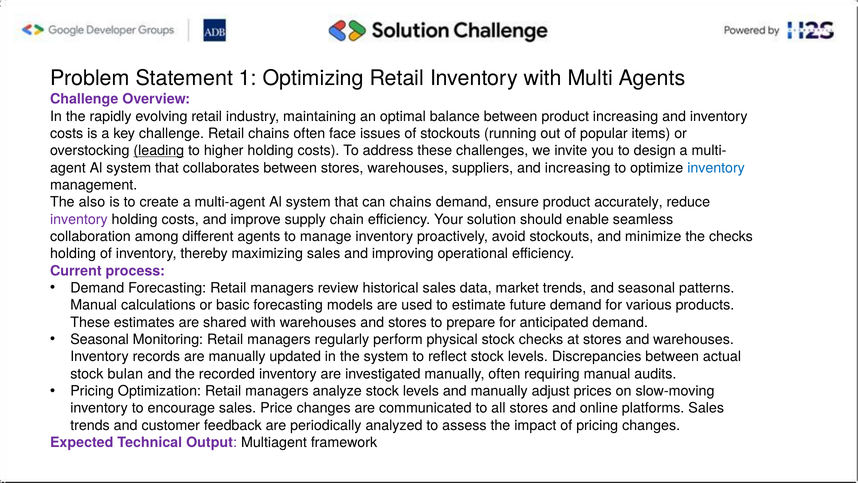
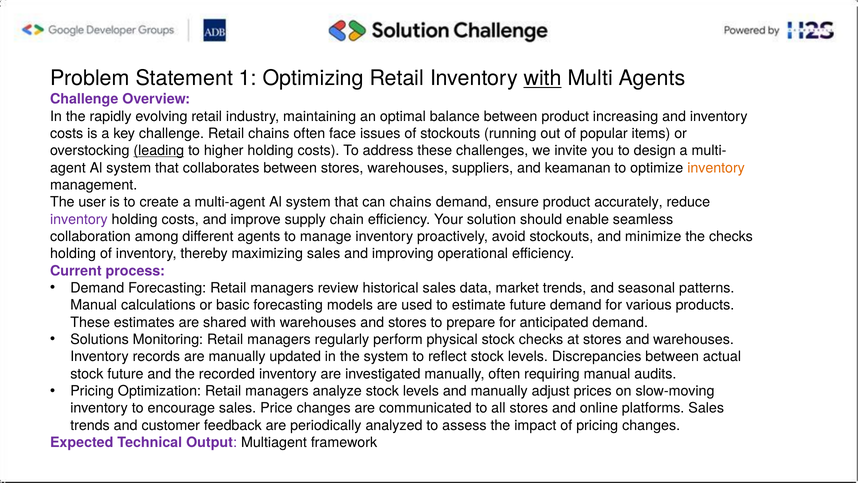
with underline: none -> present (543, 78)
and increasing: increasing -> keamanan (578, 168)
inventory colour: blue -> orange (716, 168)
also: also -> user (92, 202)
Seasonal: Seasonal -> Solutions (100, 339)
stock bulan: bulan -> future (126, 374)
